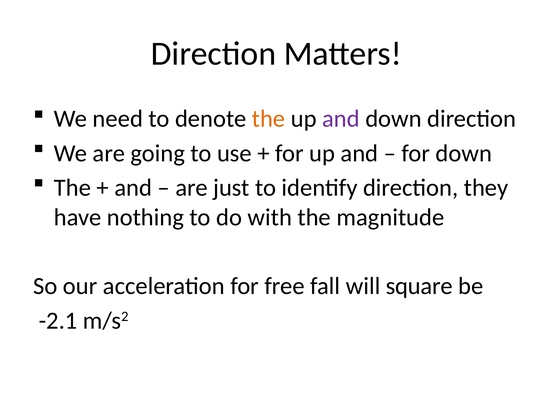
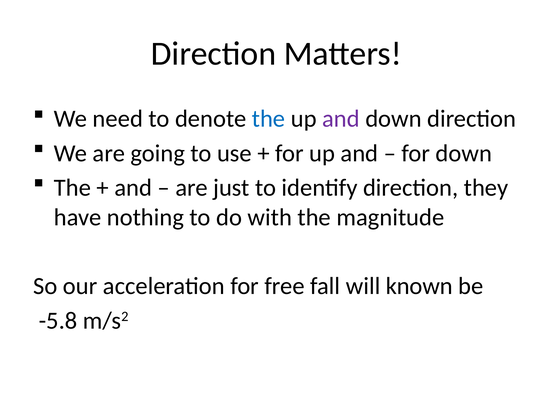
the colour: orange -> blue (269, 119)
square: square -> known (419, 286)
-2.1: -2.1 -> -5.8 (58, 320)
